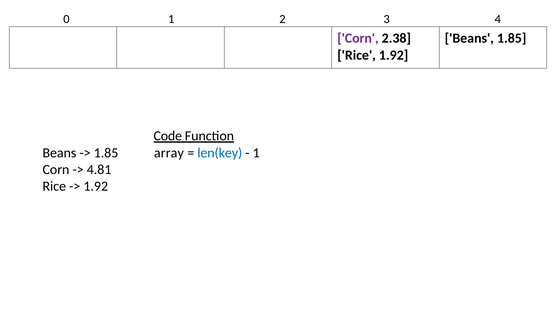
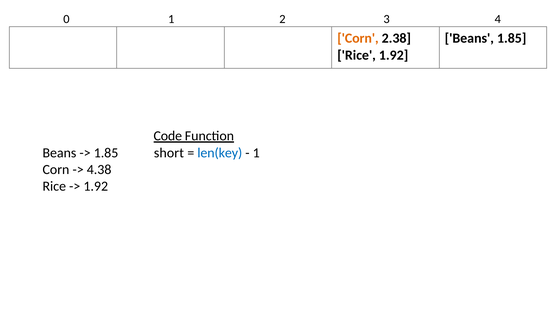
Corn colour: purple -> orange (358, 38)
array: array -> short (169, 153)
4.81: 4.81 -> 4.38 (99, 169)
